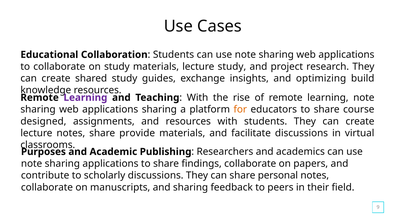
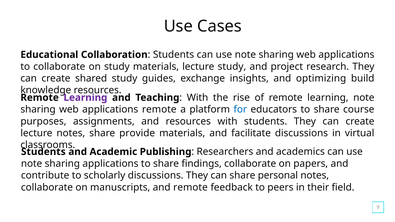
applications sharing: sharing -> remote (159, 110)
for colour: orange -> blue (240, 110)
designed: designed -> purposes (43, 121)
Purposes: Purposes -> Students (43, 152)
and sharing: sharing -> remote (190, 187)
